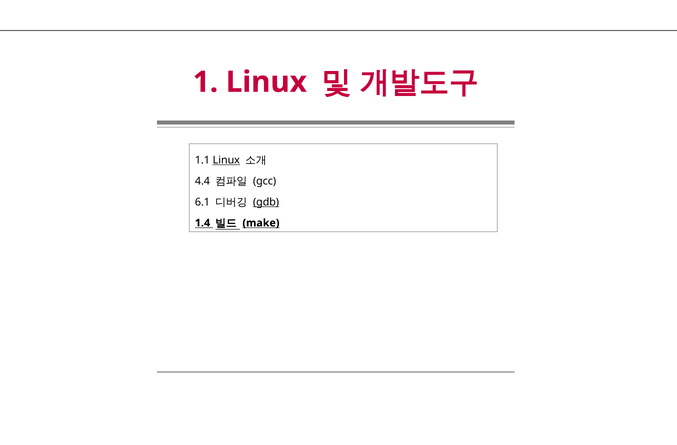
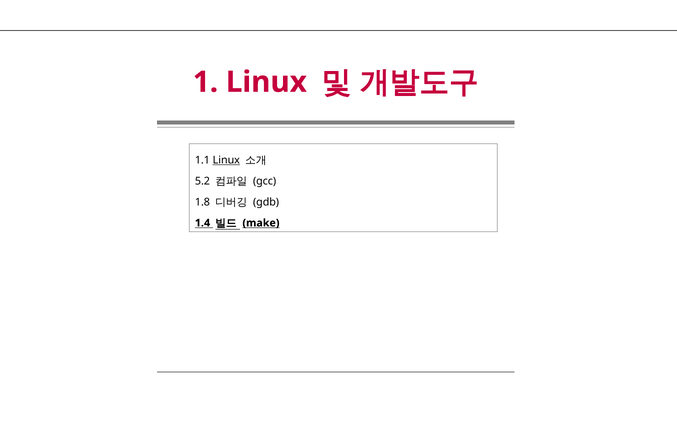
4.4: 4.4 -> 5.2 (202, 181)
6.1: 6.1 -> 1.8 (202, 202)
gdb underline: present -> none (266, 202)
